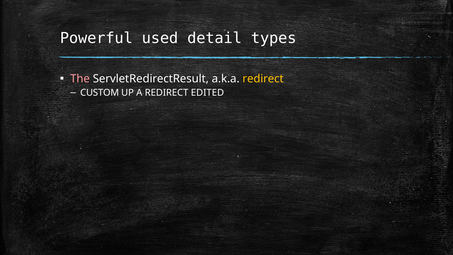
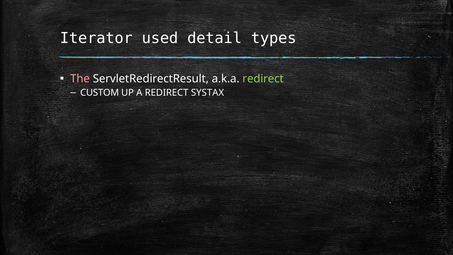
Powerful: Powerful -> Iterator (96, 38)
redirect colour: yellow -> light green (263, 79)
EDITED: EDITED -> SYSTAX (207, 93)
